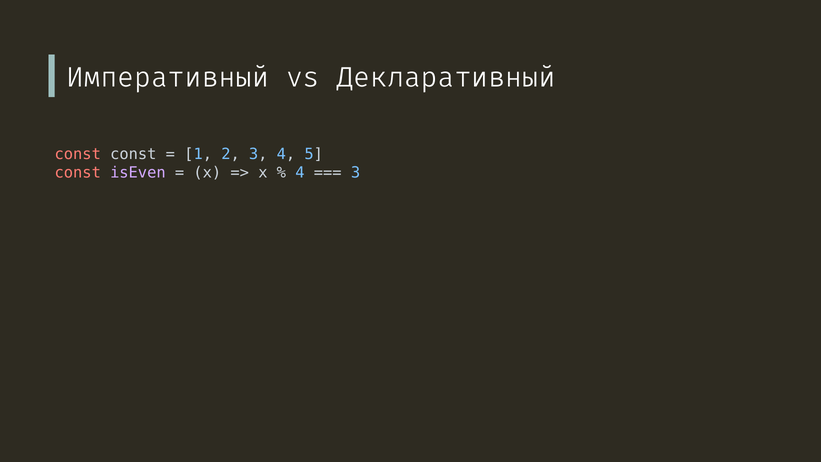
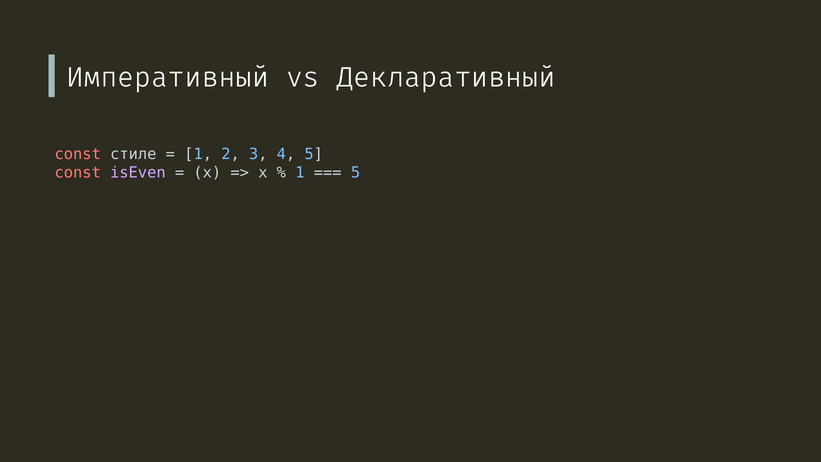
const const: const -> стиле (133, 154)
4: 4 -> 1 (300, 173)
3: 3 -> 5 (356, 173)
